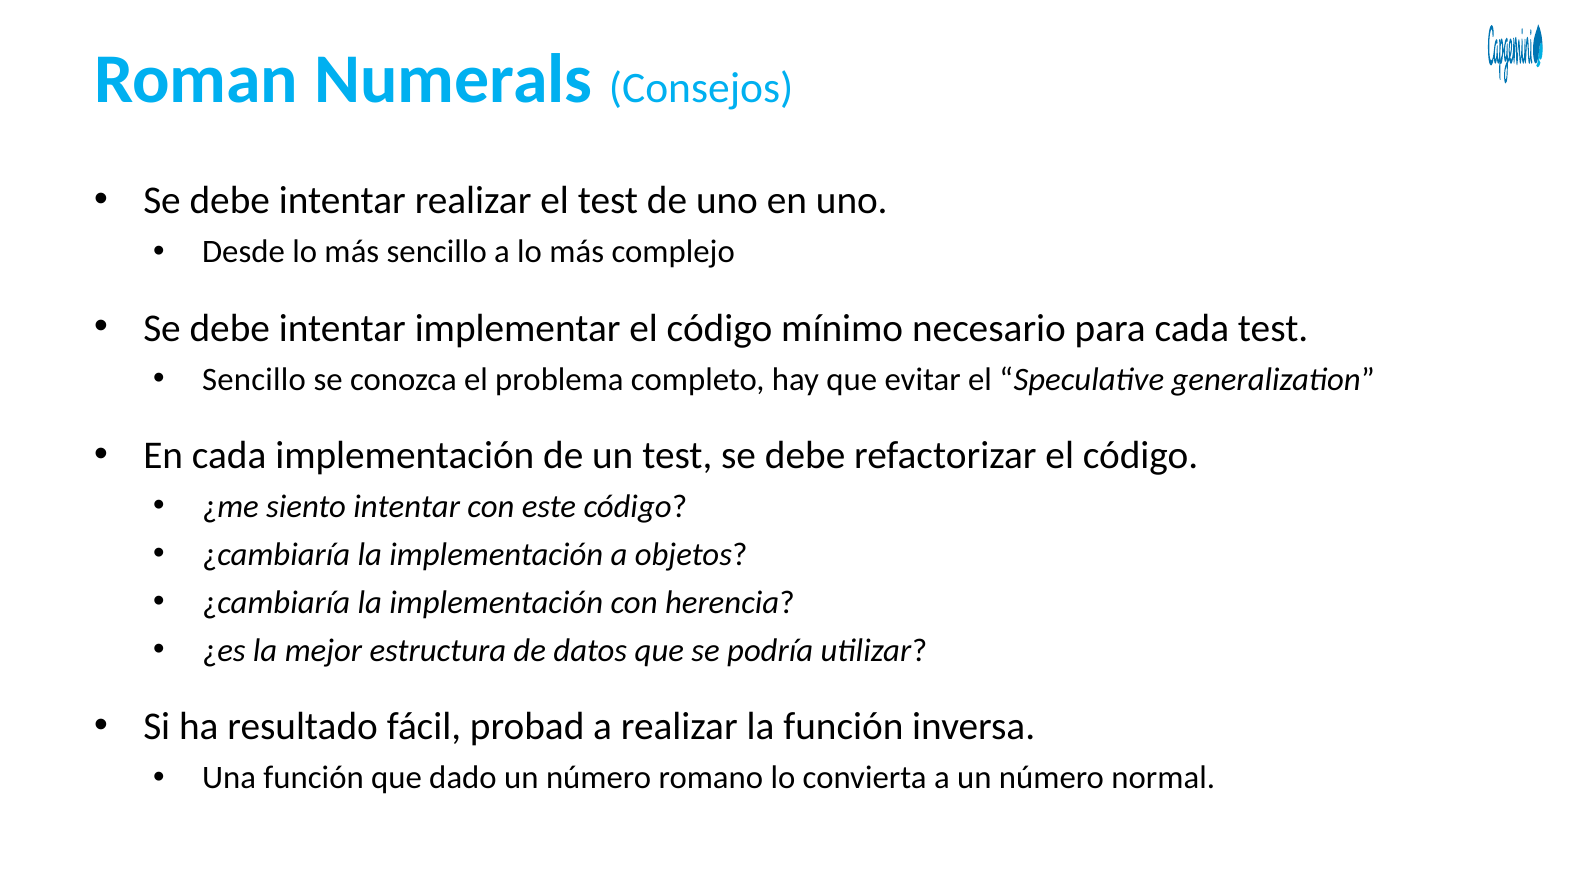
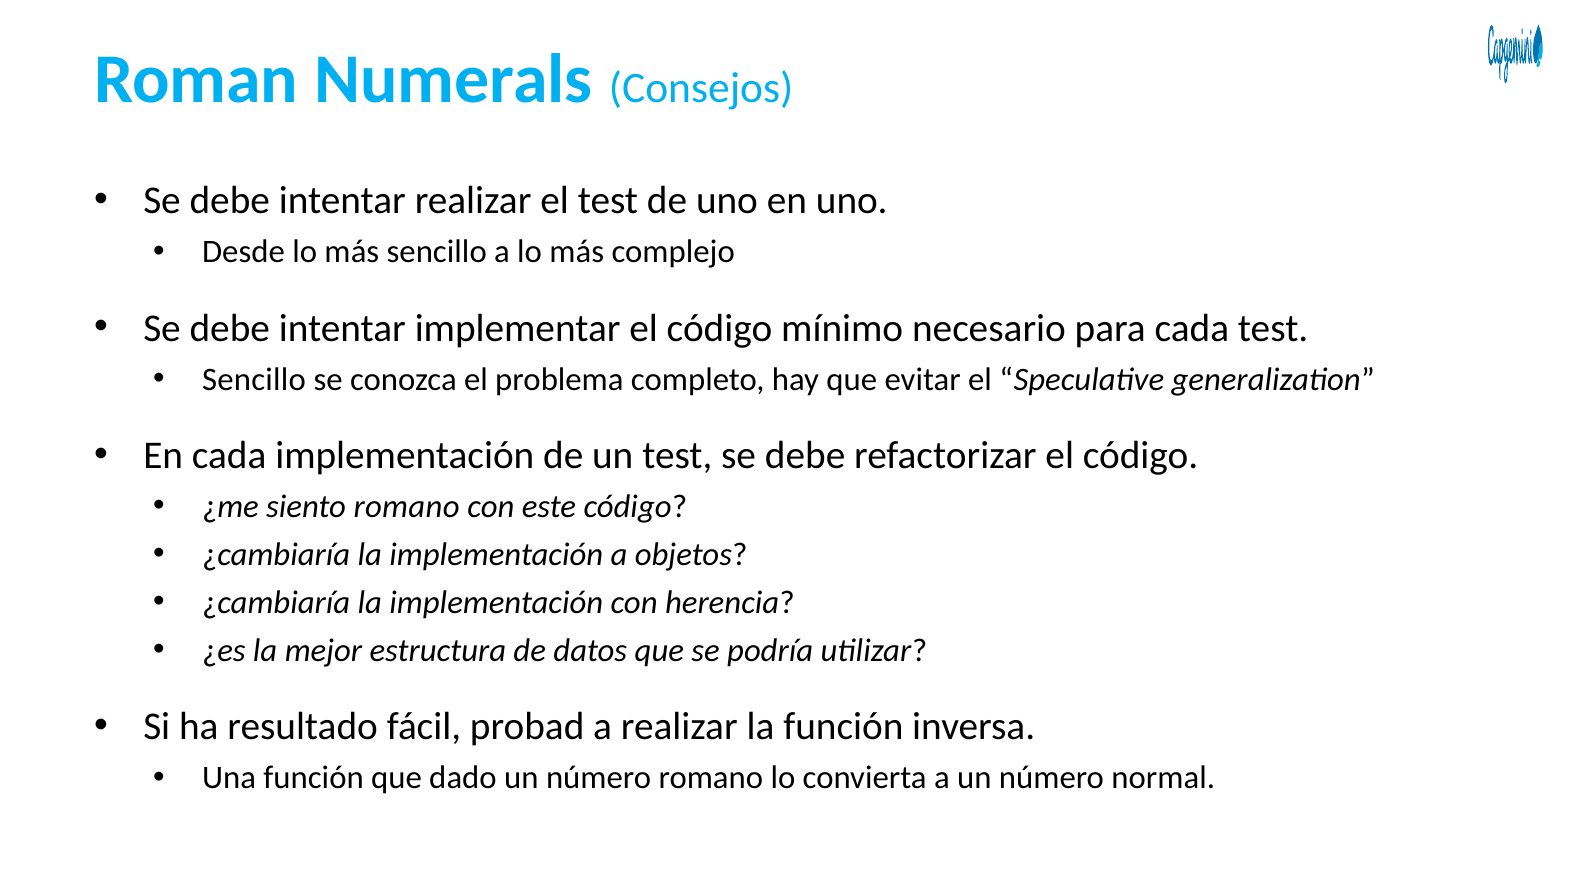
siento intentar: intentar -> romano (407, 507)
